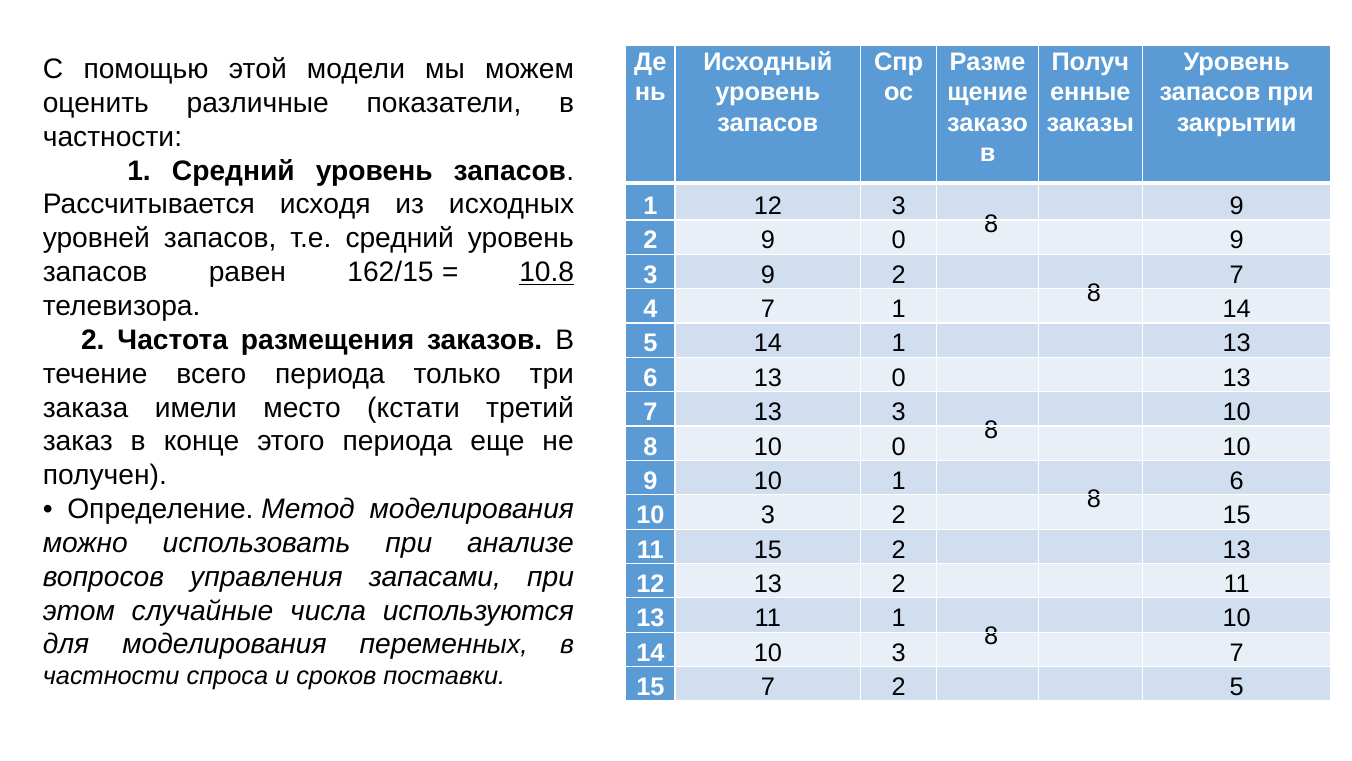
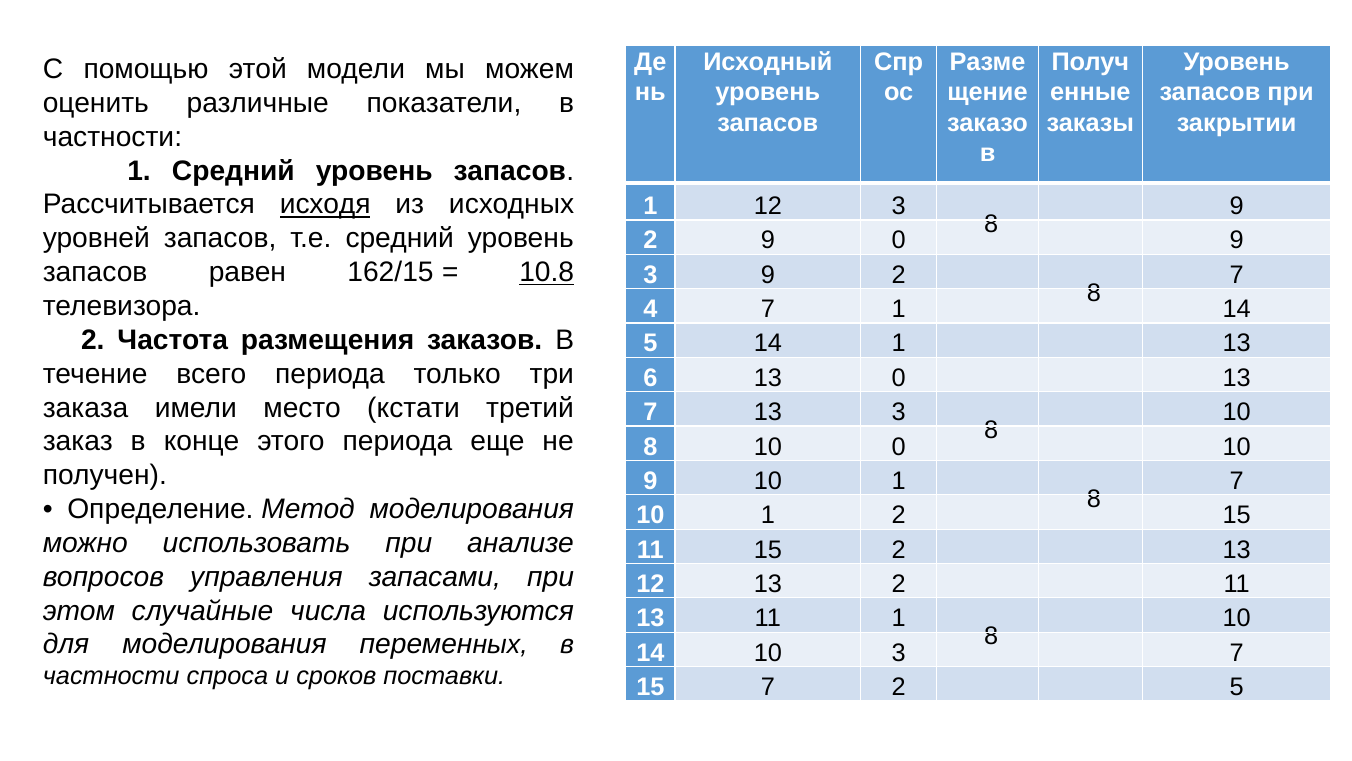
исходя underline: none -> present (325, 205)
1 6: 6 -> 7 (1237, 481)
3: 3 -> 1 (768, 515)
